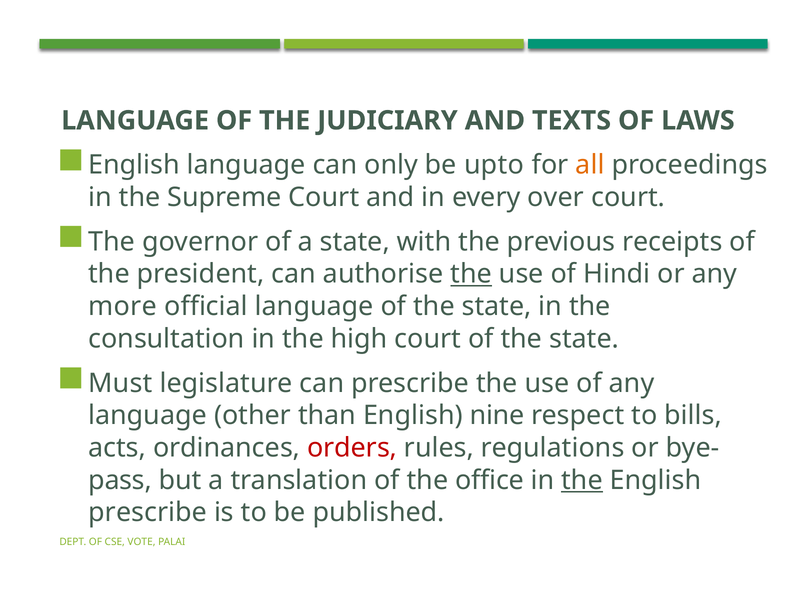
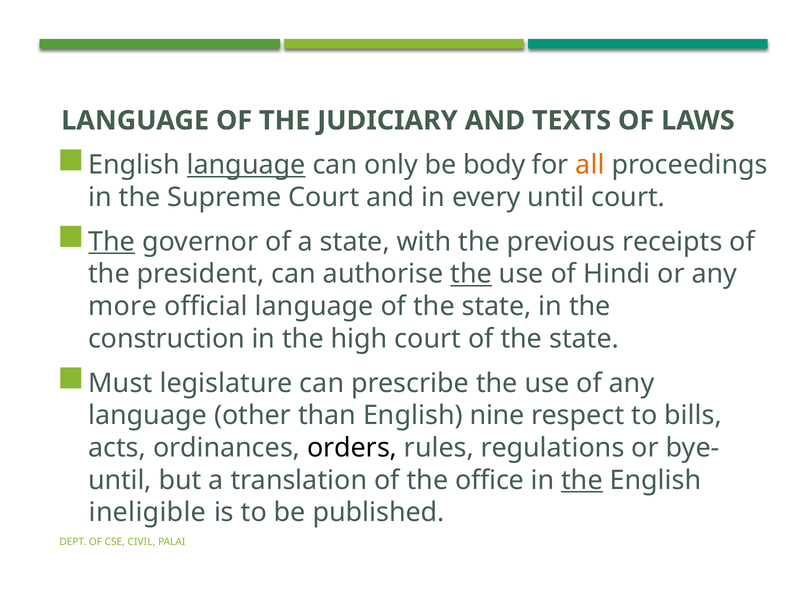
language underline: none -> present (246, 165)
upto: upto -> body (494, 165)
every over: over -> until (556, 197)
The underline: none -> present (112, 242)
consultation: consultation -> construction (167, 339)
orders colour: red -> black (352, 448)
pass: pass -> until (120, 480)
prescribe: prescribe -> ineligible (147, 512)
VOTE: VOTE -> CIVIL (141, 542)
